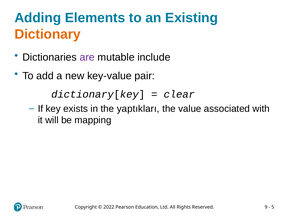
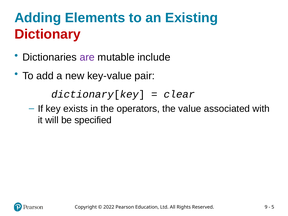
Dictionary colour: orange -> red (48, 34)
yaptıkları: yaptıkları -> operators (138, 109)
mapping: mapping -> specified (93, 120)
